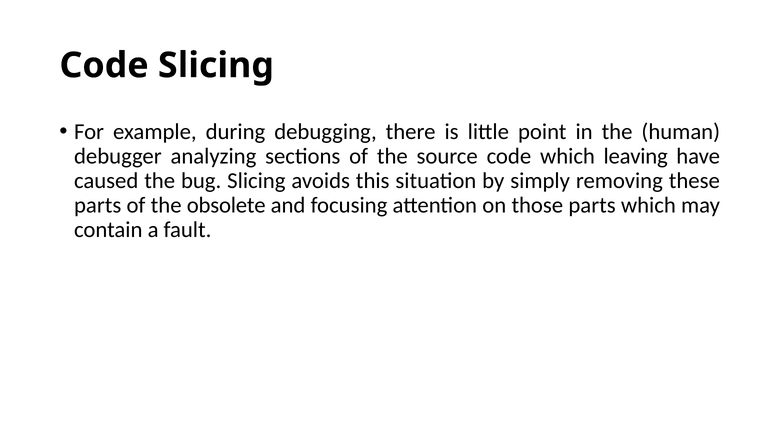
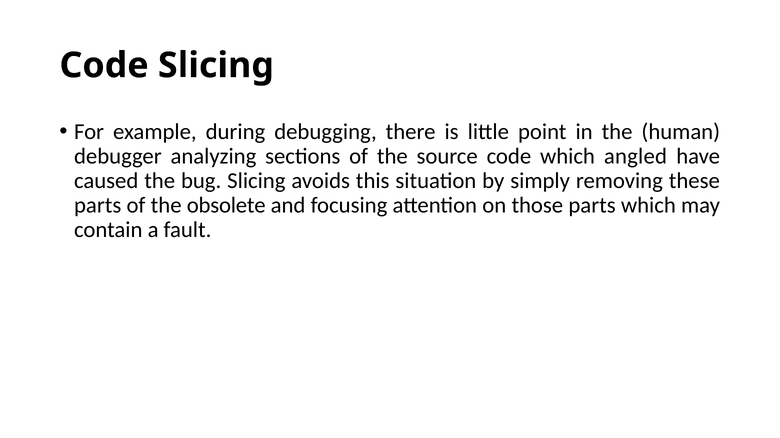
leaving: leaving -> angled (635, 156)
